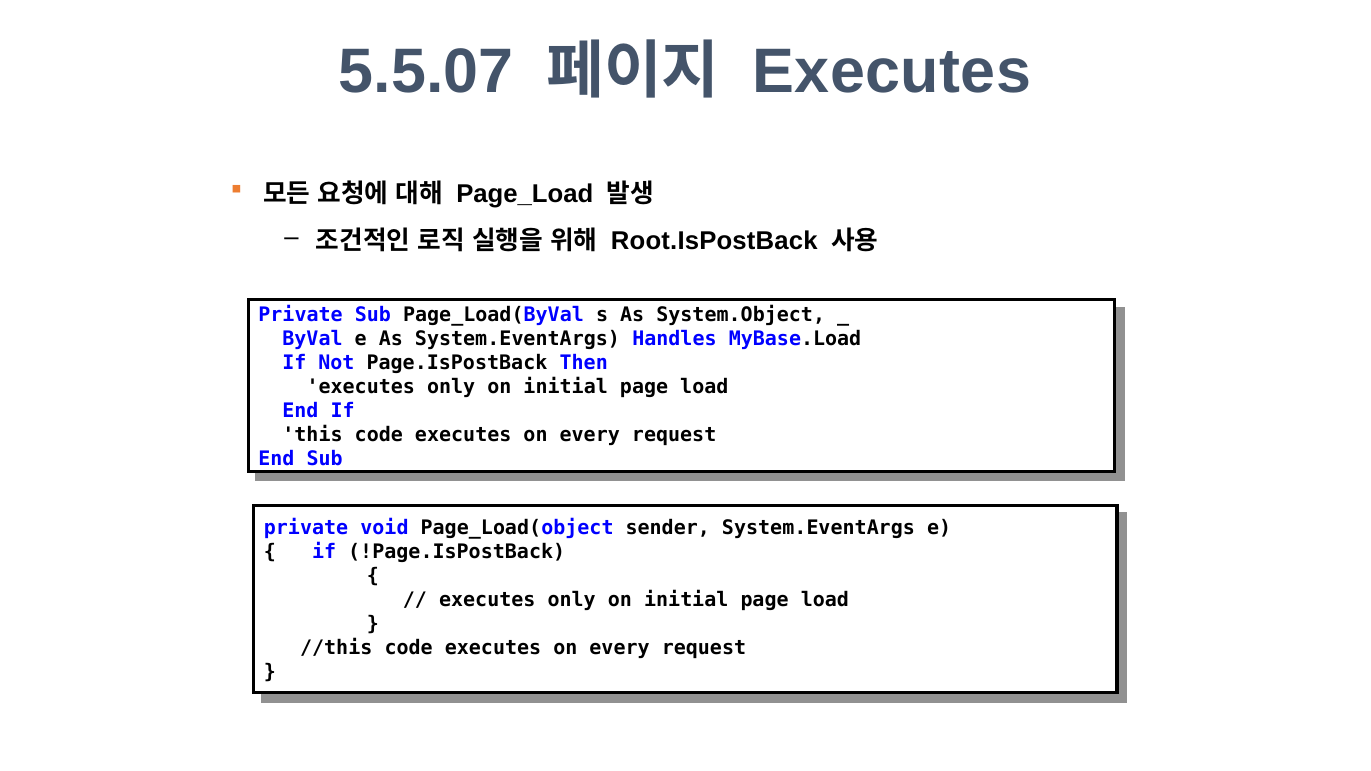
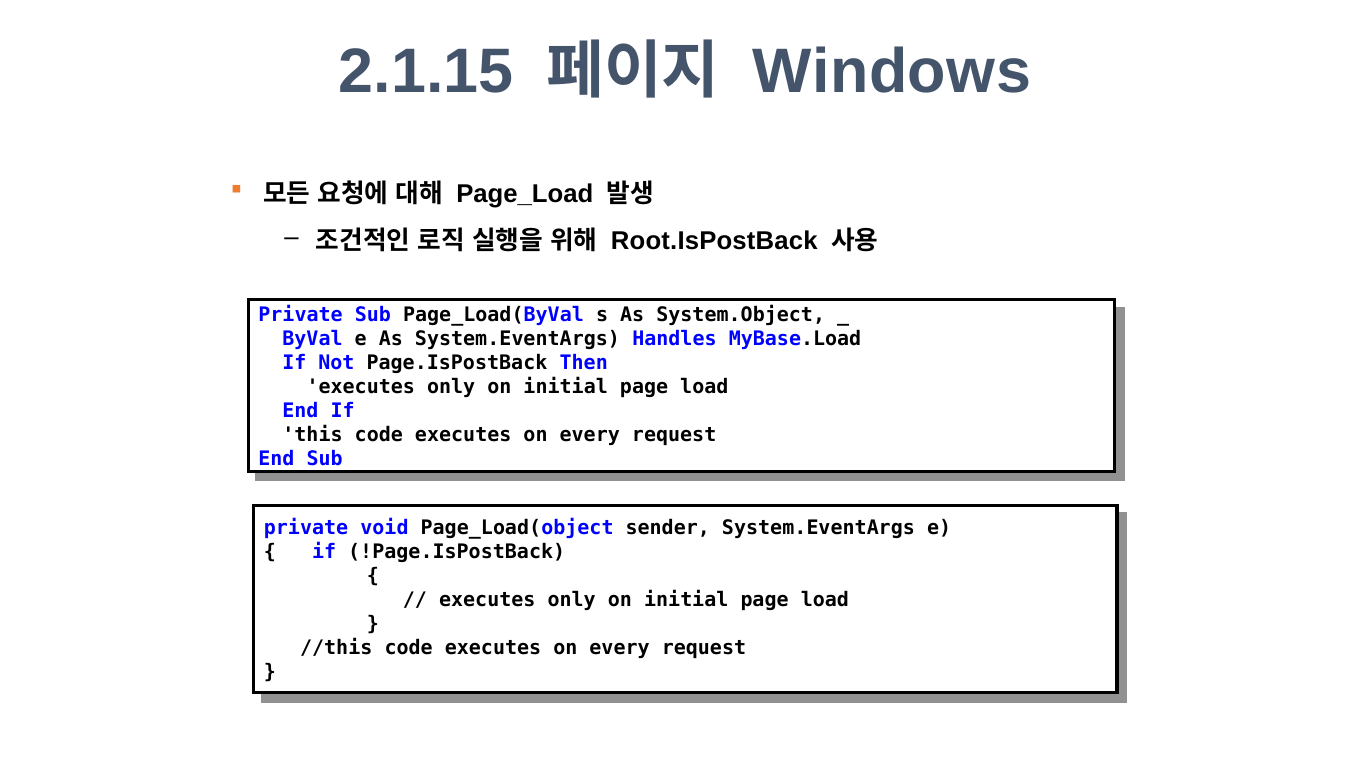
5.5.07: 5.5.07 -> 2.1.15 (426, 72)
Executes: Executes -> Windows (892, 72)
